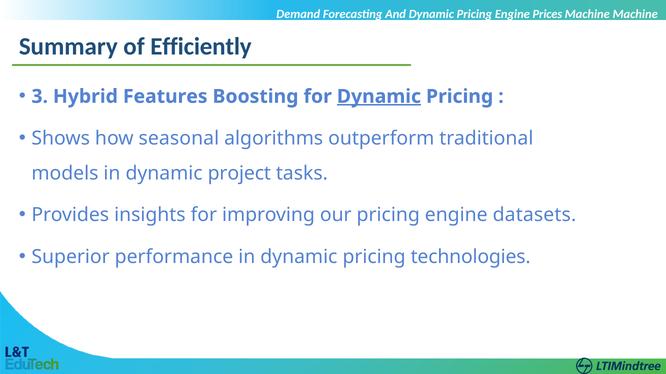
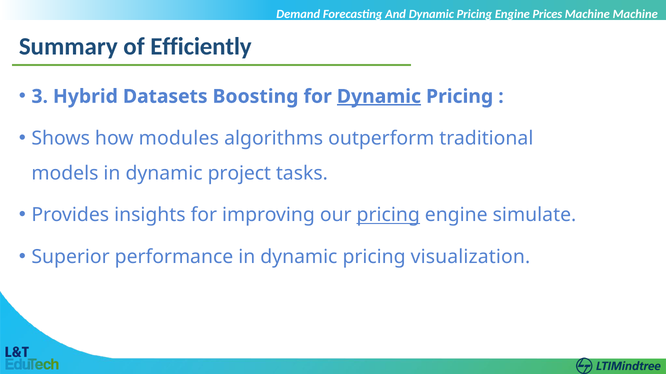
Features: Features -> Datasets (165, 97)
seasonal: seasonal -> modules (179, 139)
pricing underline: none -> present (388, 215)
datasets: datasets -> simulate (534, 215)
technologies: technologies -> visualization (470, 257)
